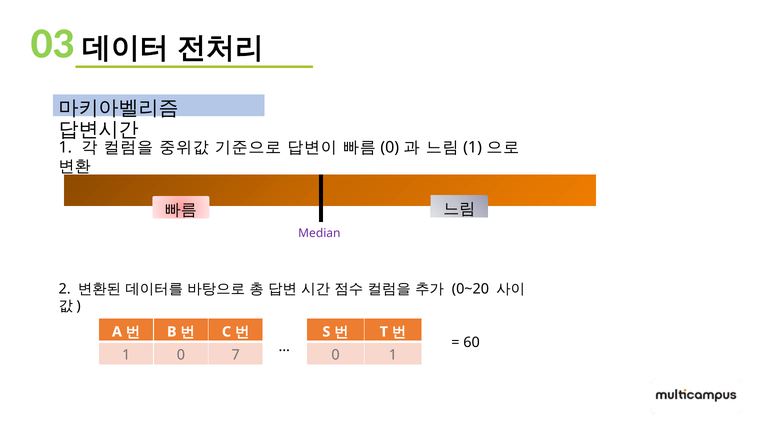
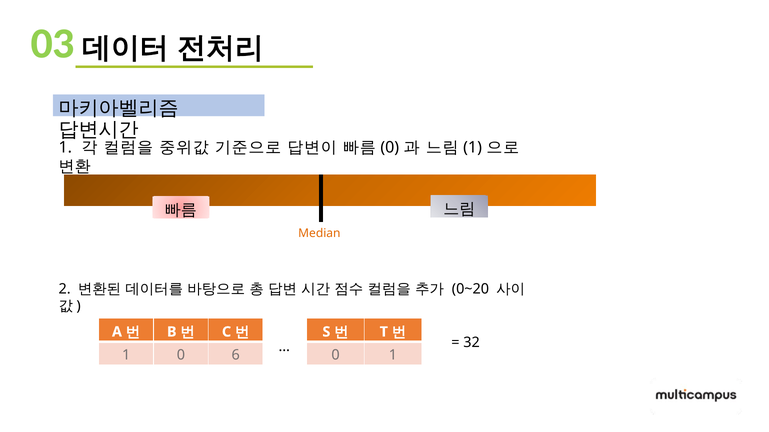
Median colour: purple -> orange (319, 233)
60: 60 -> 32 (472, 343)
7: 7 -> 6 (236, 356)
